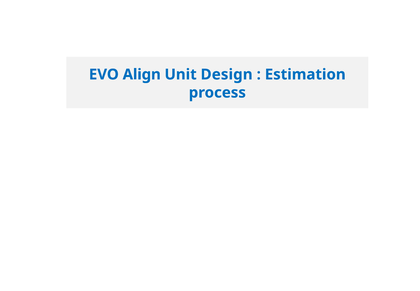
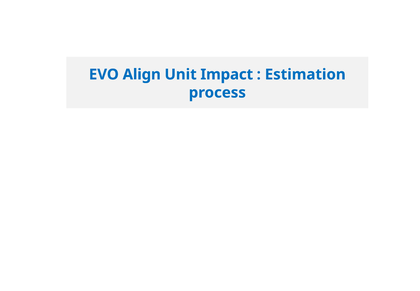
Design: Design -> Impact (227, 74)
